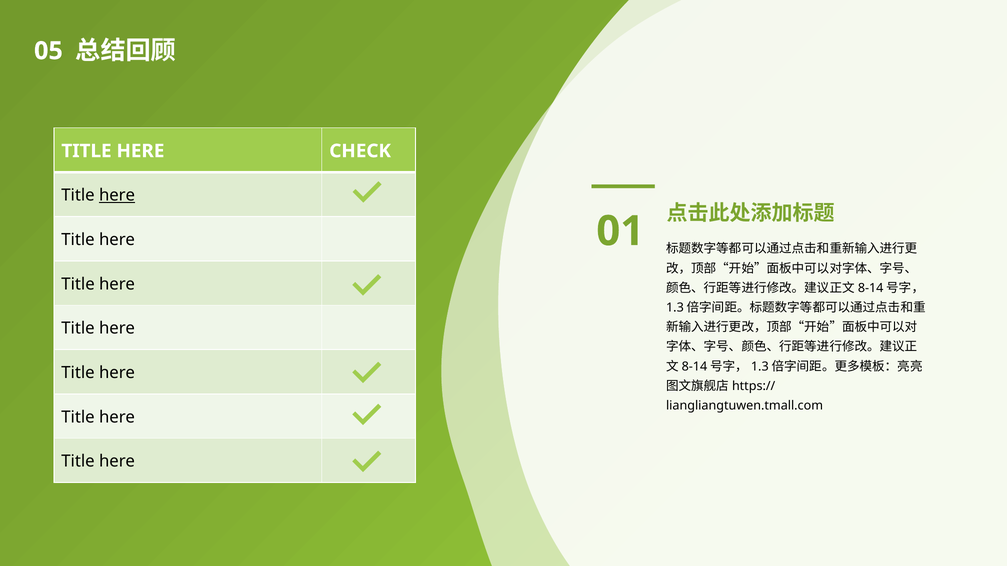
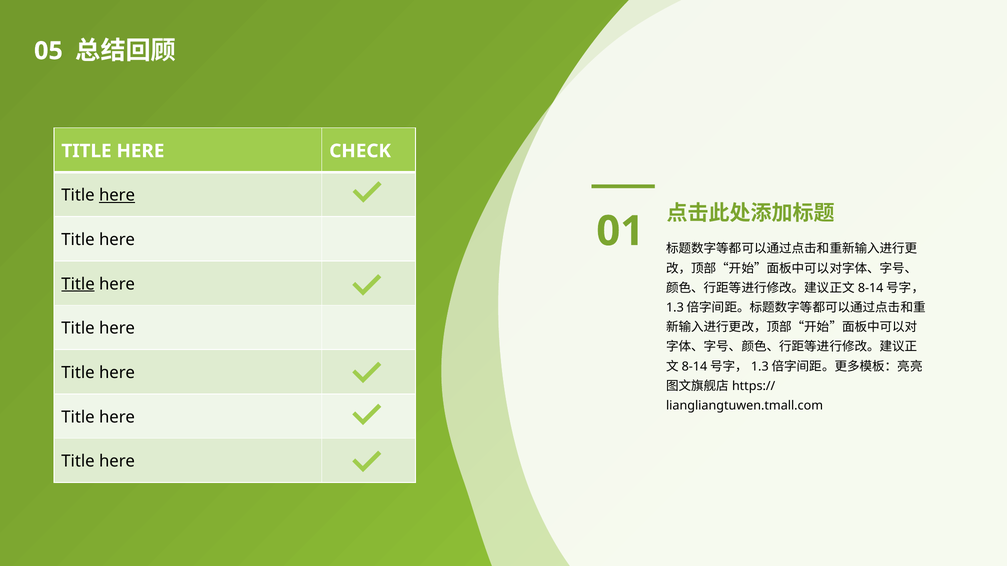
Title underline: none -> present (78, 284)
